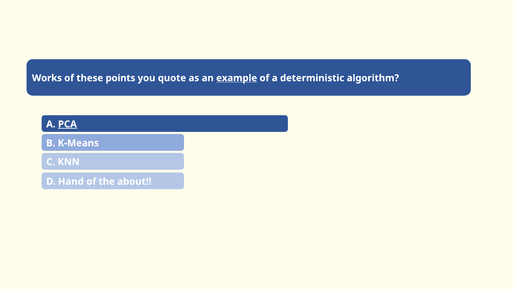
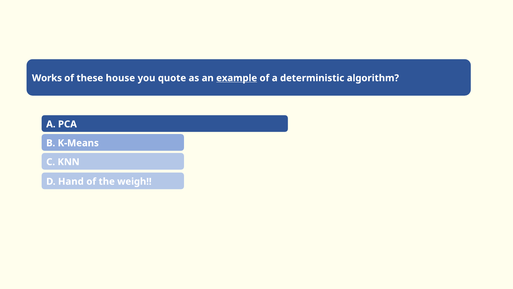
points: points -> house (120, 78)
PCA underline: present -> none (67, 124)
about: about -> weigh (134, 181)
